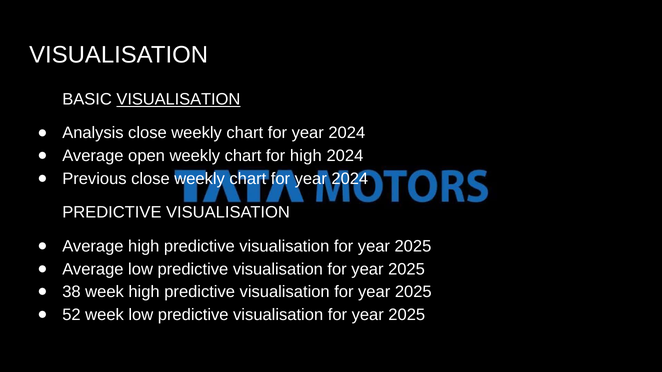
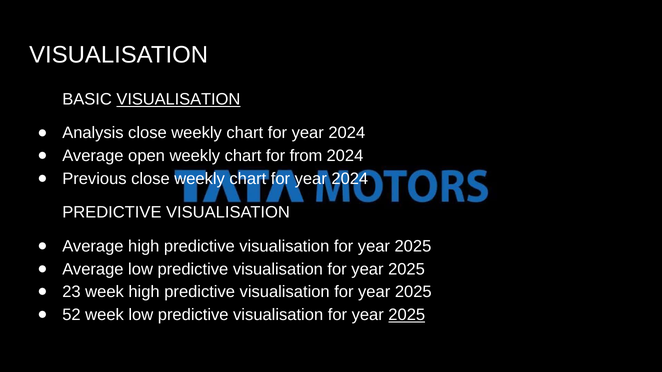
for high: high -> from (306, 156)
38: 38 -> 23 (71, 292)
2025 underline: none -> present (407, 315)
